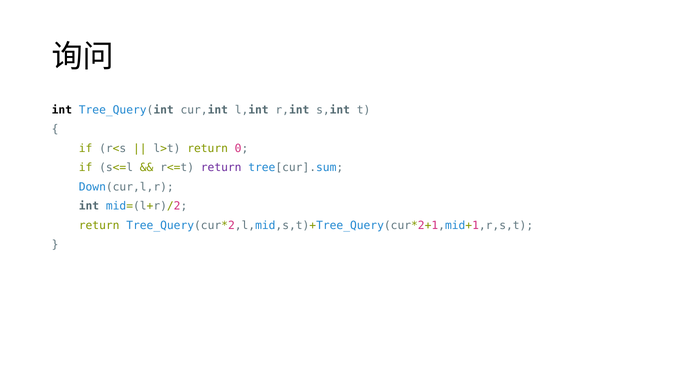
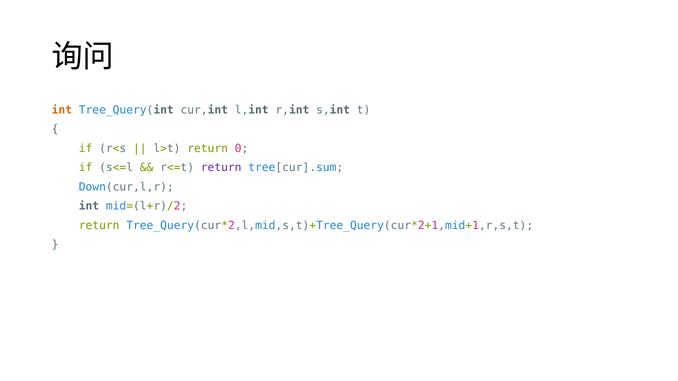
int colour: black -> orange (62, 110)
